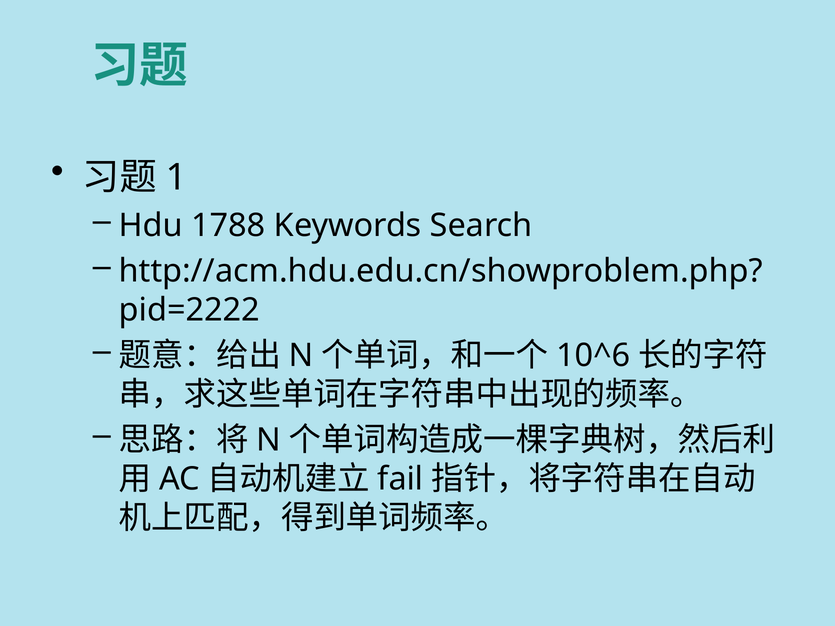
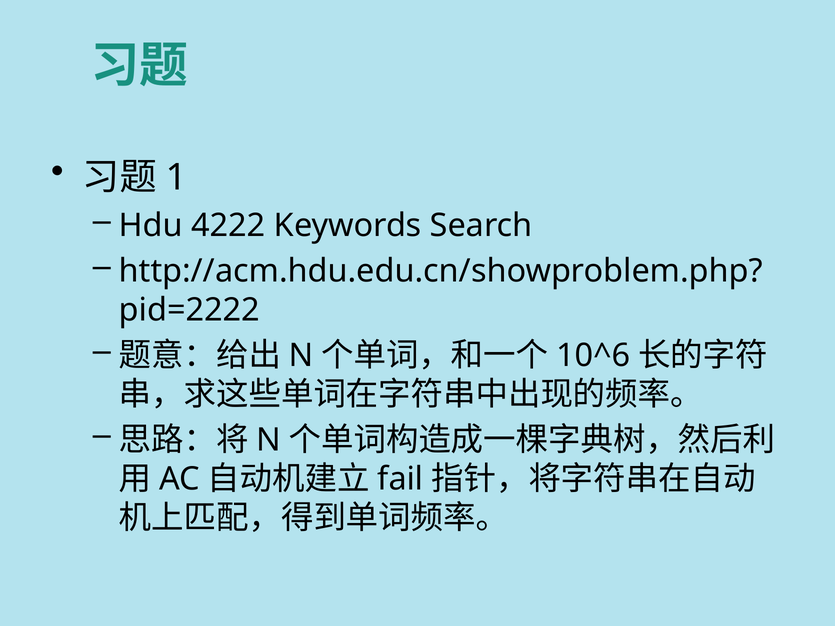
1788: 1788 -> 4222 (228, 226)
